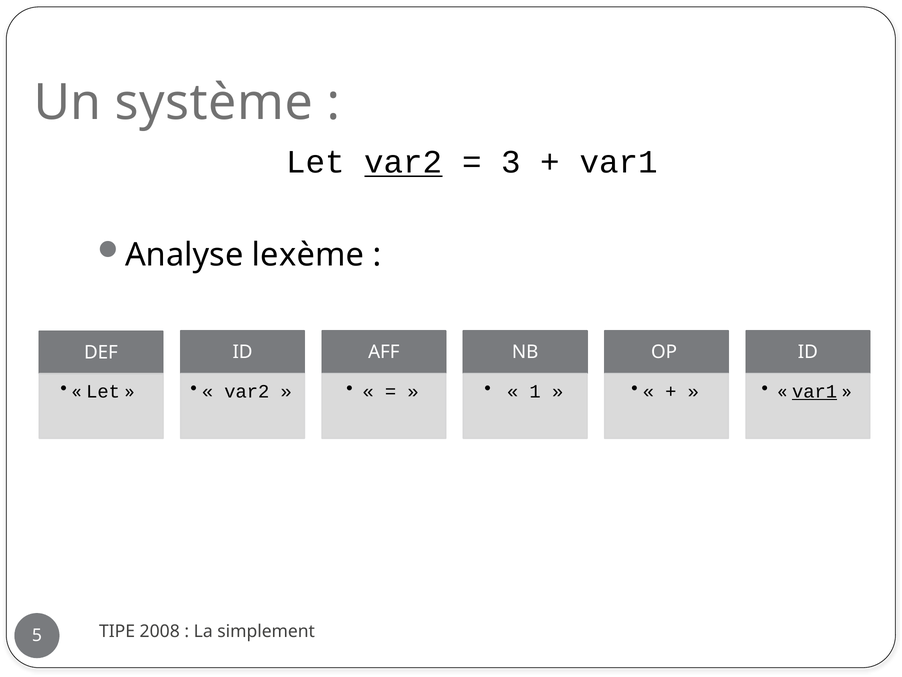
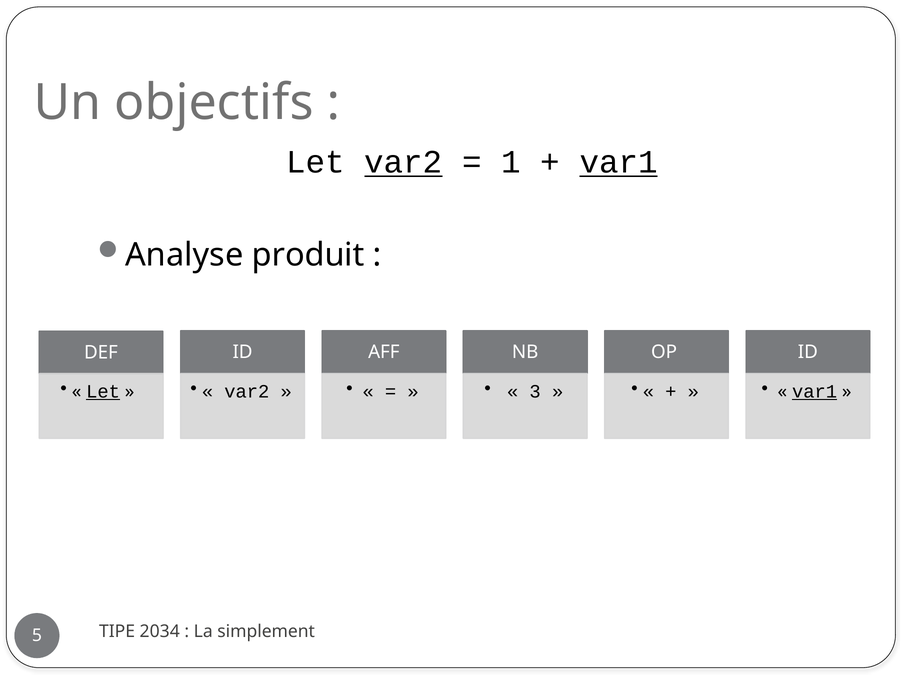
système: système -> objectifs (214, 103)
3: 3 -> 1 (511, 162)
var1 underline: none -> present (619, 162)
lexème: lexème -> produit (308, 255)
Let underline: none -> present (103, 391)
1: 1 -> 3 (535, 391)
2008: 2008 -> 2034 (160, 631)
